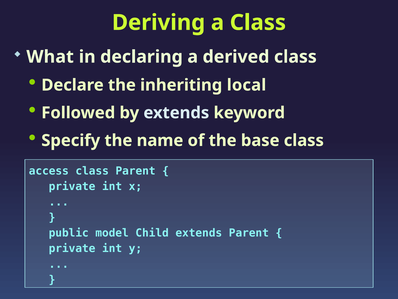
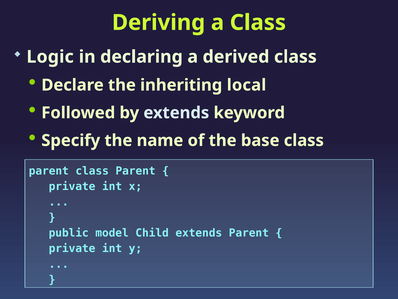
What: What -> Logic (50, 57)
access: access -> parent (49, 171)
